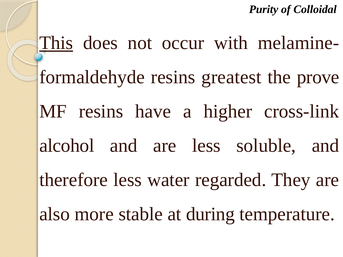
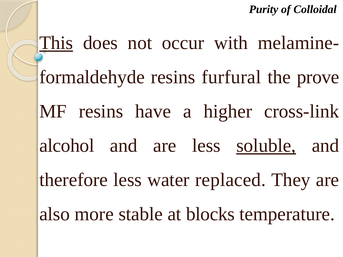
greatest: greatest -> furfural (231, 77)
soluble underline: none -> present (266, 146)
regarded: regarded -> replaced (231, 180)
during: during -> blocks (210, 214)
